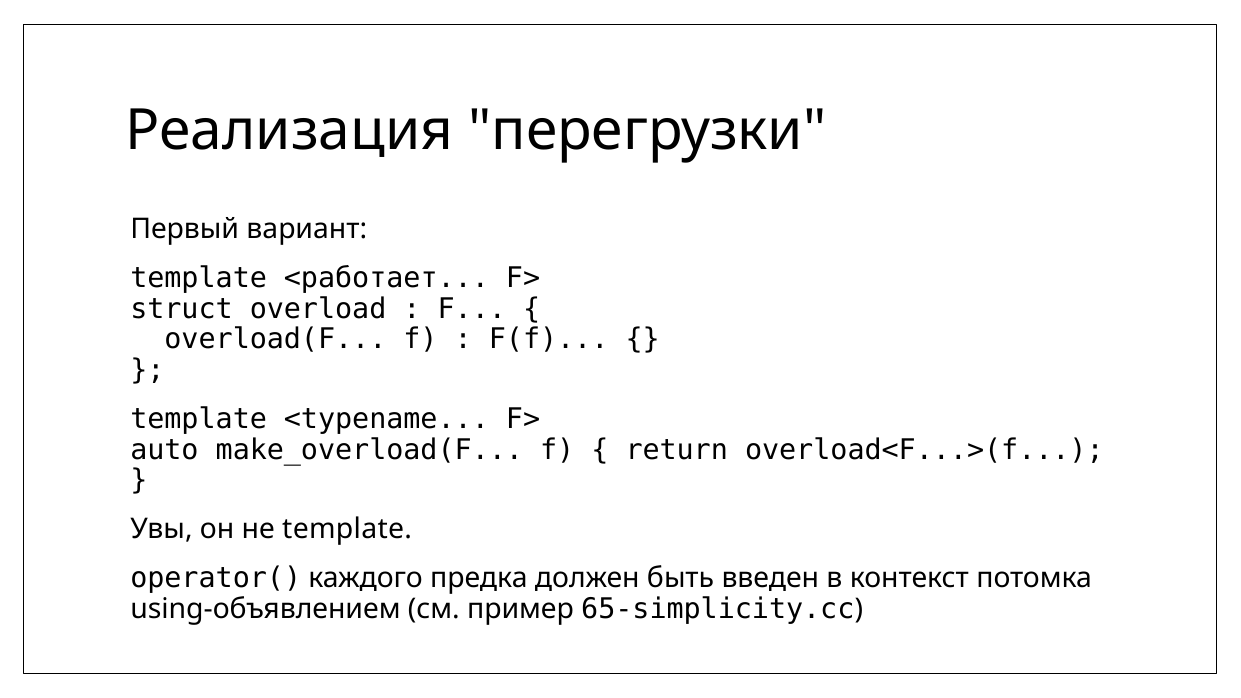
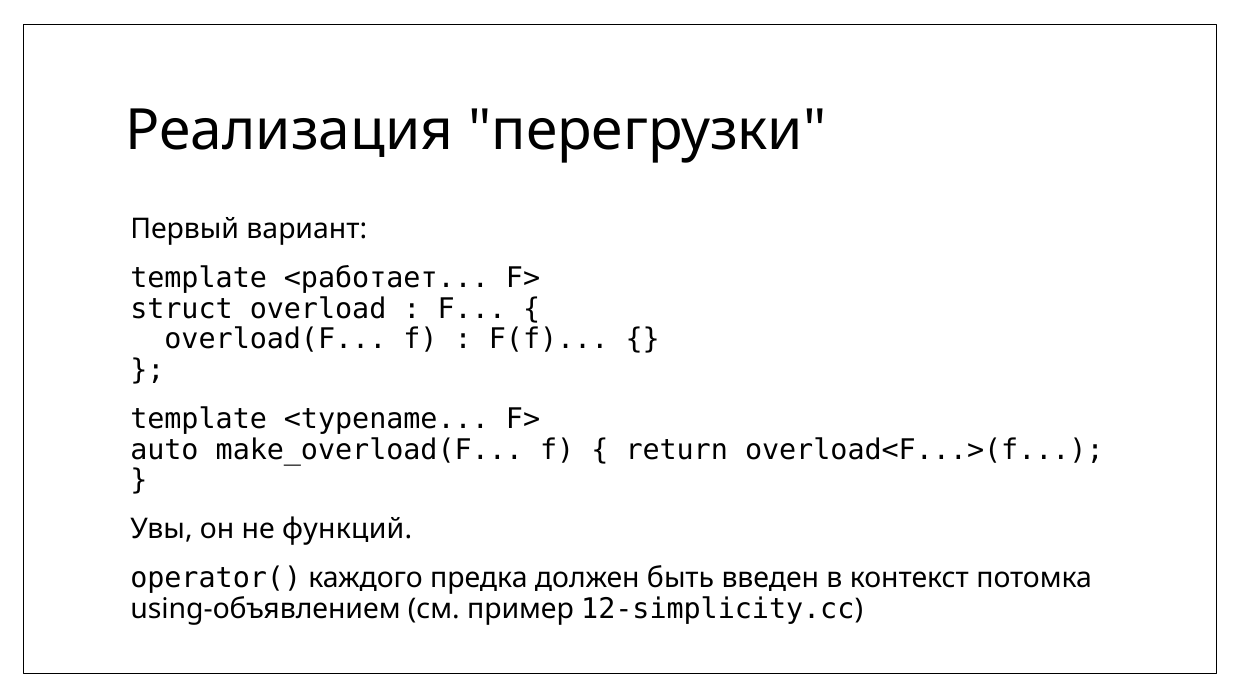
не template: template -> функций (347, 529)
65-simplicity.cc: 65-simplicity.cc -> 12-simplicity.cc (718, 609)
